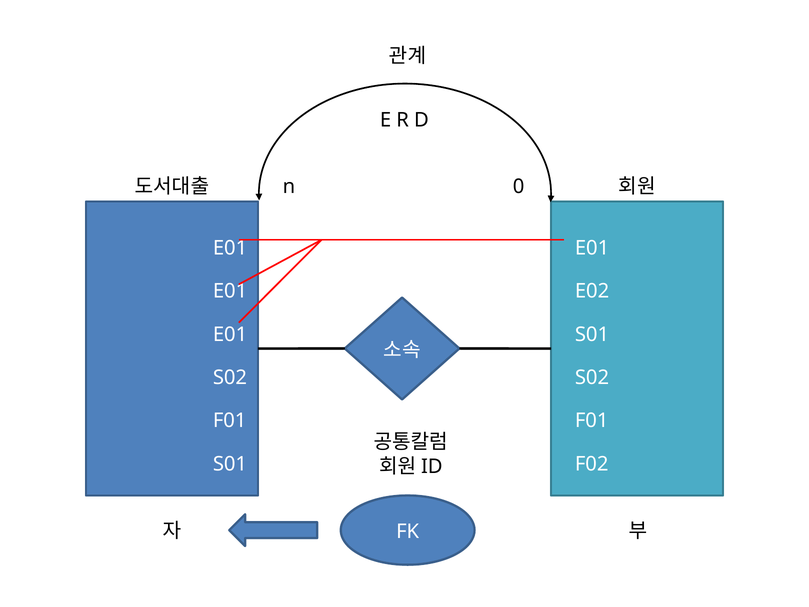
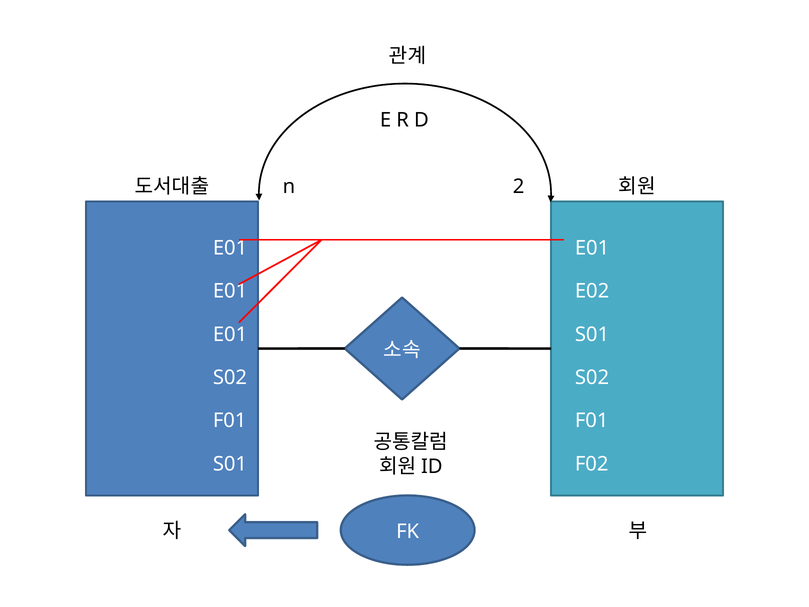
0: 0 -> 2 (519, 186)
